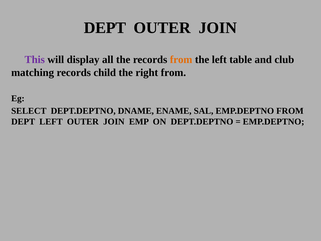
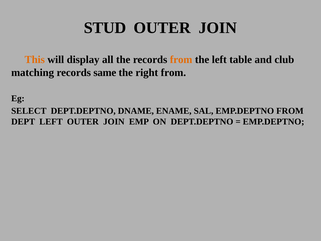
DEPT: DEPT -> STUD (105, 28)
This colour: purple -> orange (35, 60)
child: child -> same (105, 72)
